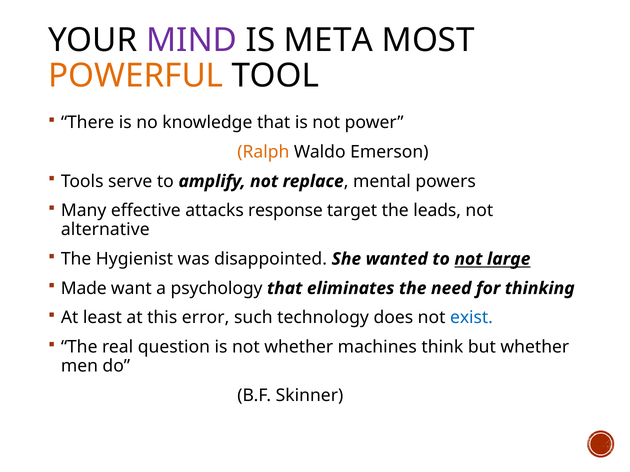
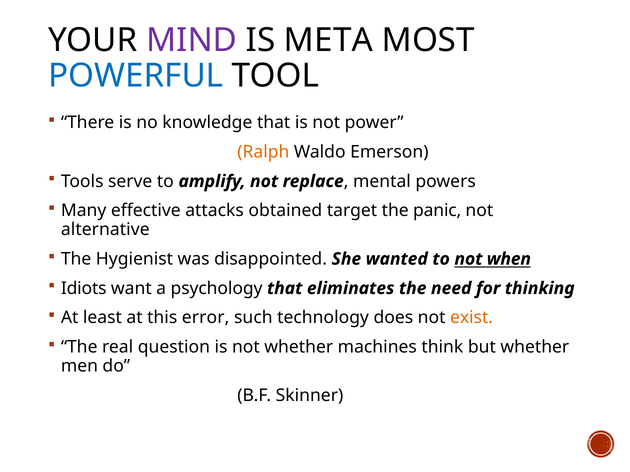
POWERFUL colour: orange -> blue (136, 76)
response: response -> obtained (285, 211)
leads: leads -> panic (437, 211)
large: large -> when (509, 259)
Made: Made -> Idiots (84, 289)
exist colour: blue -> orange (471, 318)
